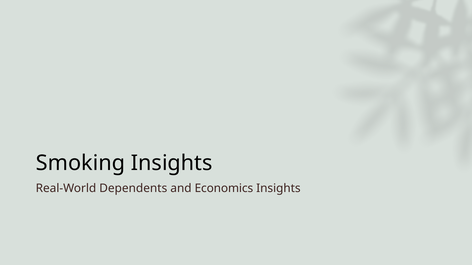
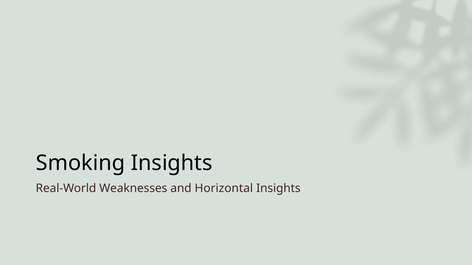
Dependents: Dependents -> Weaknesses (133, 189)
Economics: Economics -> Horizontal (224, 189)
